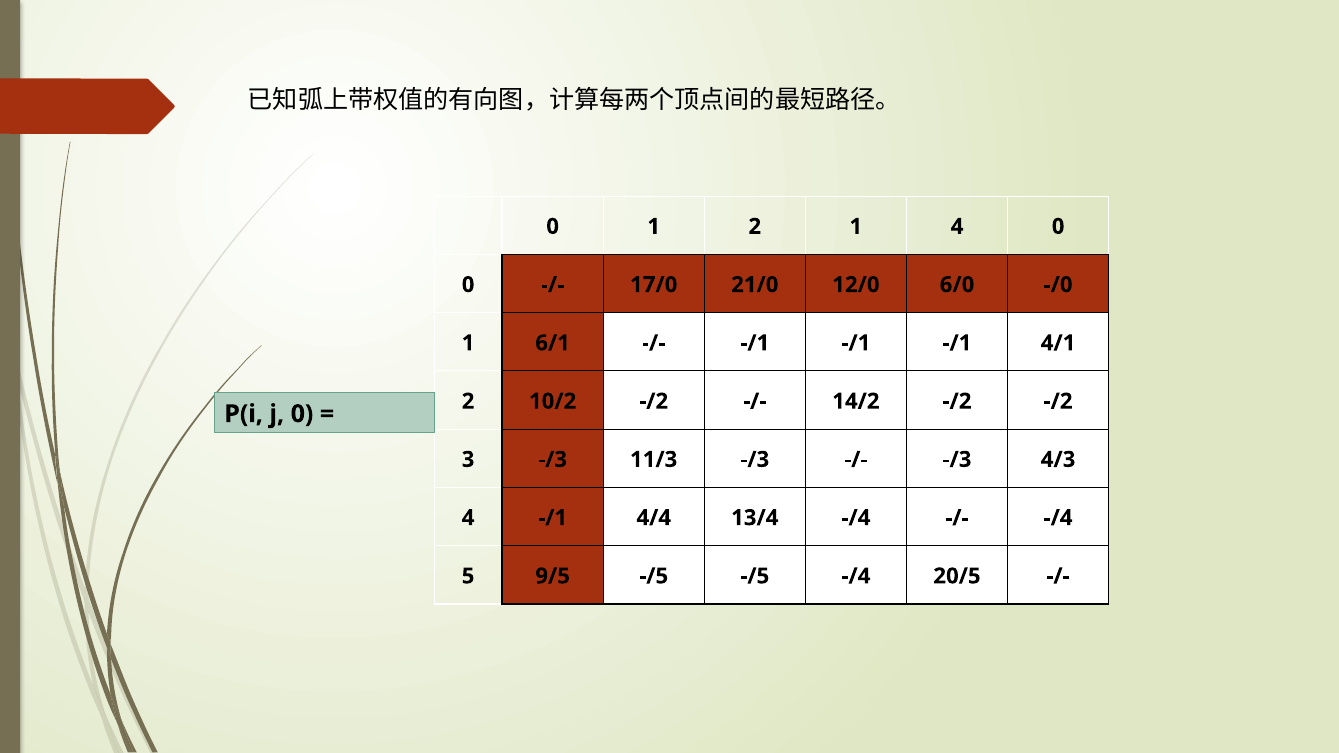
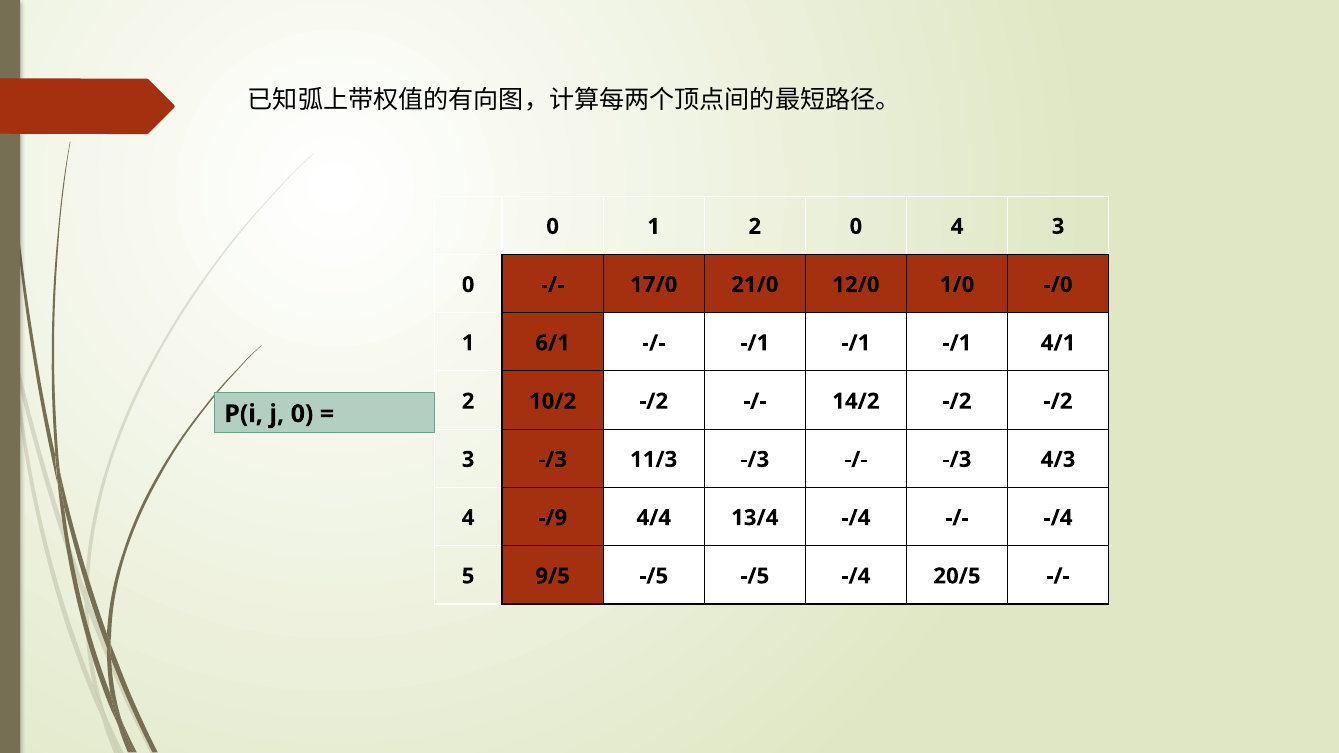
2 1: 1 -> 0 (856, 227)
4 0: 0 -> 3 (1058, 227)
6/0: 6/0 -> 1/0 (957, 285)
4 -/1: -/1 -> -/9 (553, 518)
